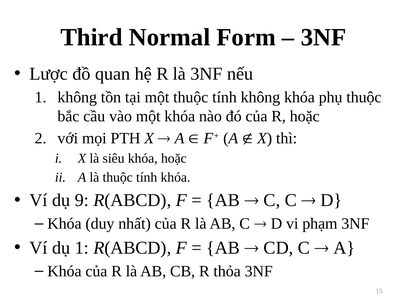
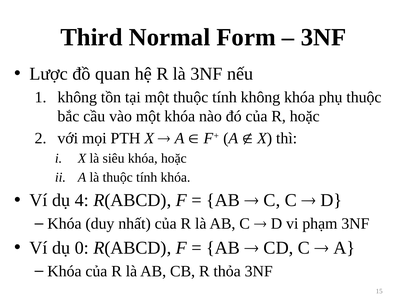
9: 9 -> 4 (82, 201)
dụ 1: 1 -> 0 (82, 248)
